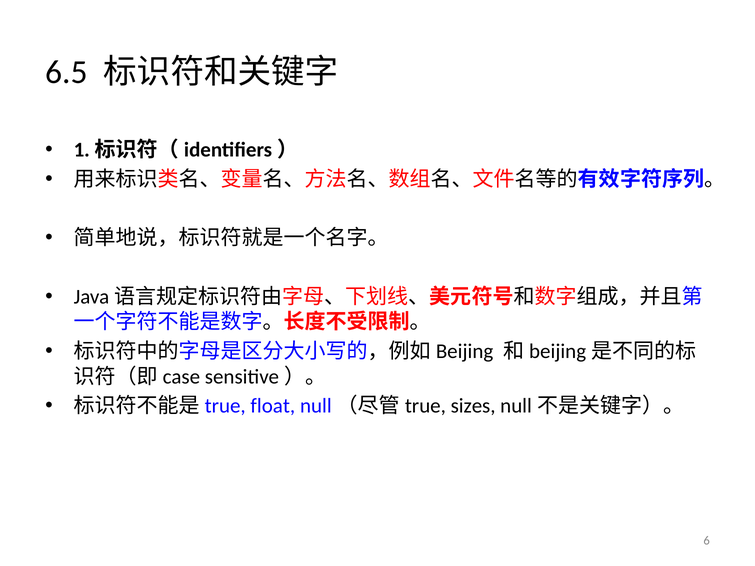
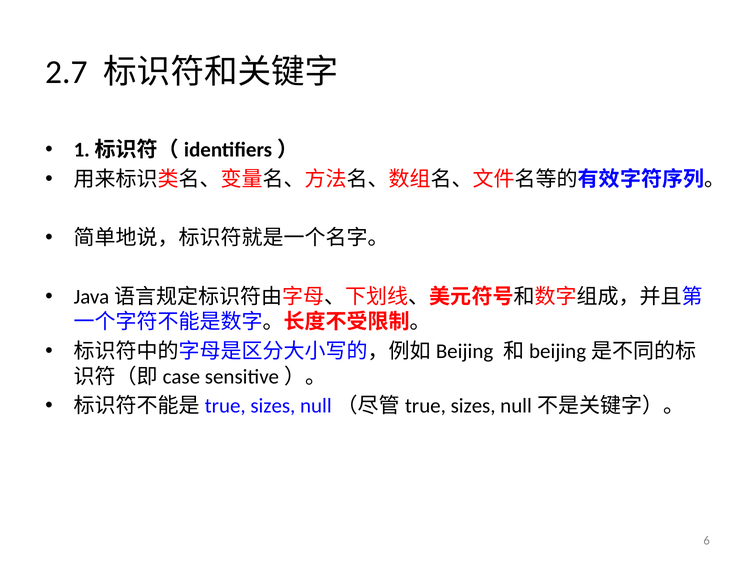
6.5: 6.5 -> 2.7 (66, 72)
float: float -> sizes (273, 406)
